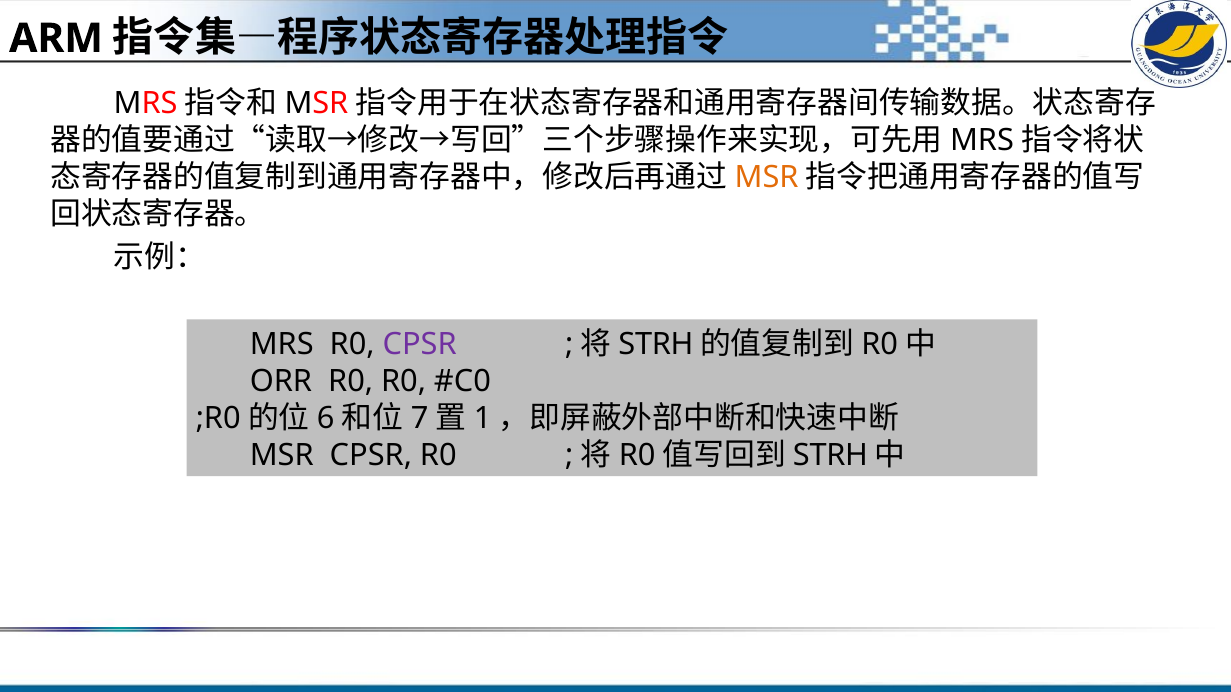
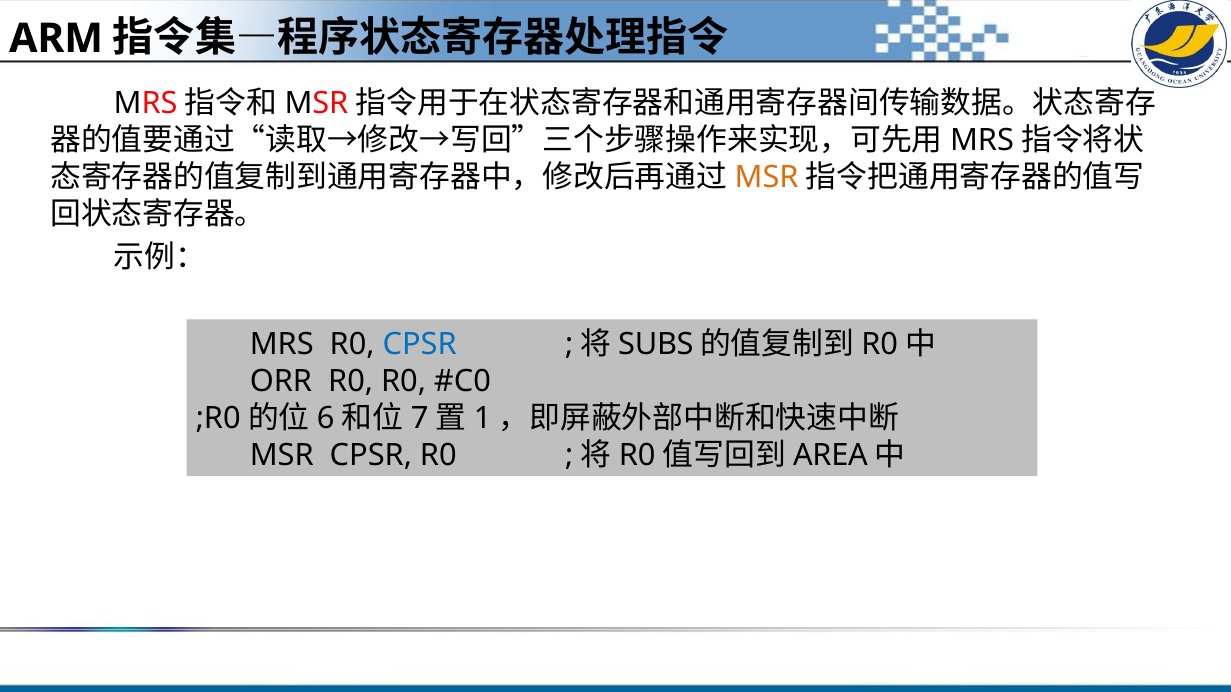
CPSR colour: purple -> blue (420, 345)
STRH: STRH -> SUBS (656, 345)
STRH: STRH -> AREA (830, 456)
